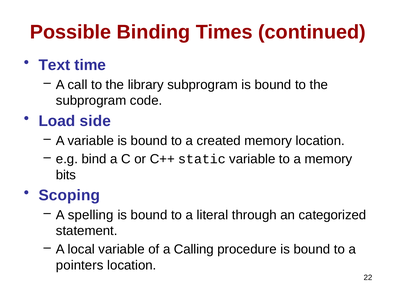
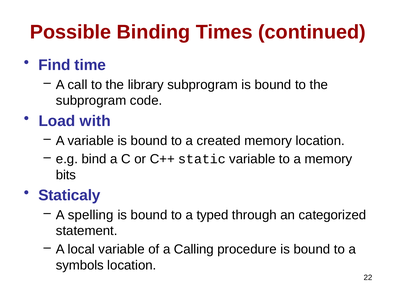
Text: Text -> Find (54, 65)
side: side -> with (95, 121)
Scoping: Scoping -> Staticaly (69, 195)
literal: literal -> typed (213, 215)
pointers: pointers -> symbols (80, 265)
